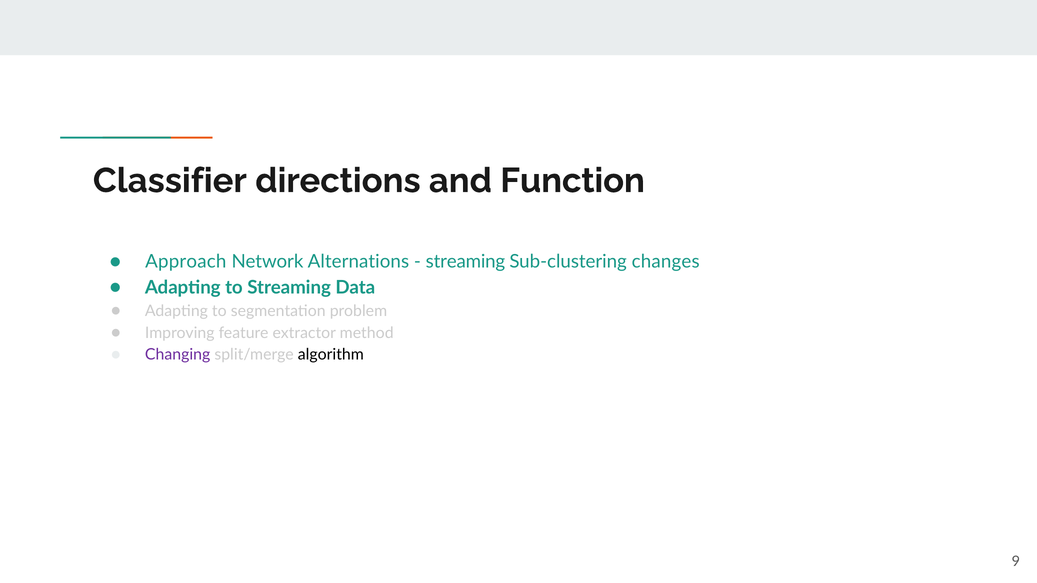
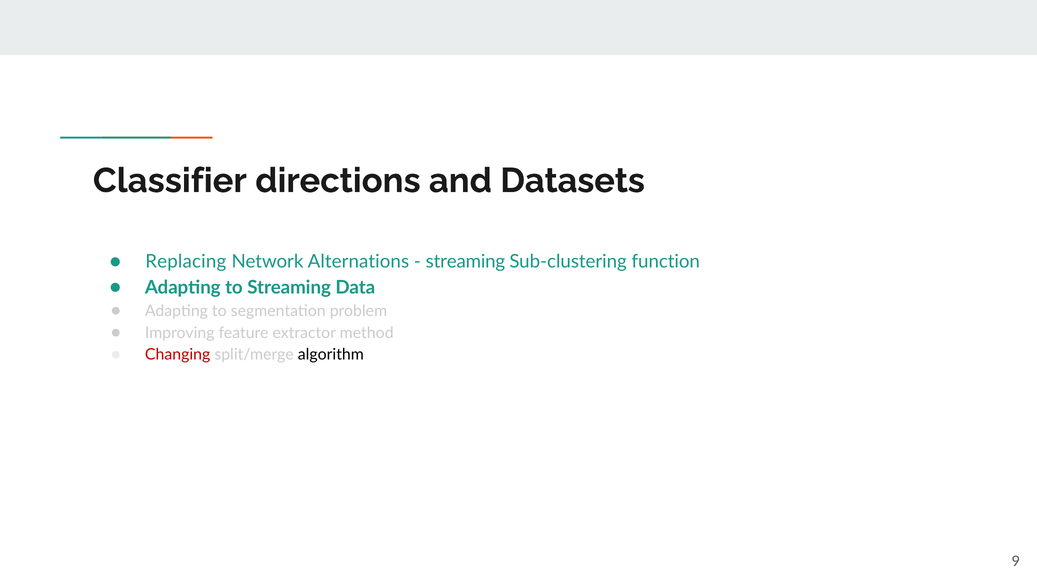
Function: Function -> Datasets (573, 181)
Approach: Approach -> Replacing (186, 262)
changes: changes -> function (666, 262)
Changing colour: purple -> red (178, 355)
